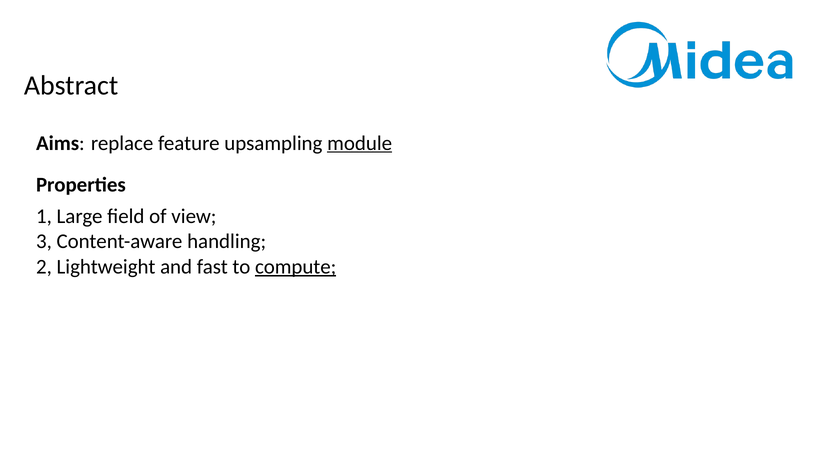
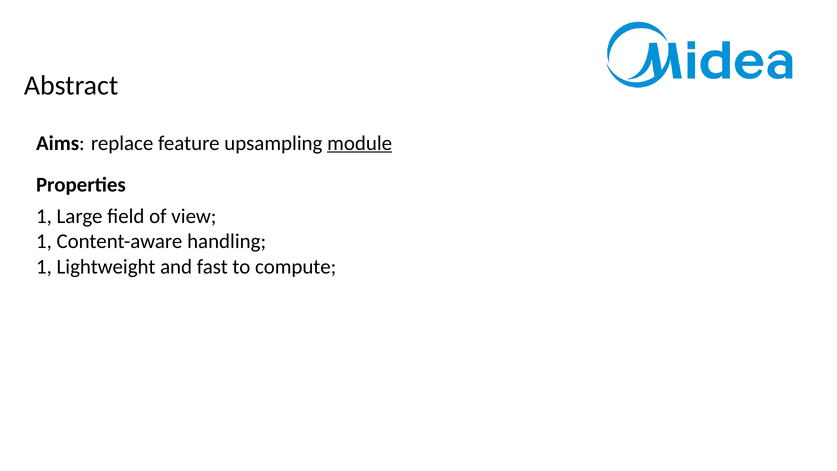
3: 3 -> 1 (44, 241)
2: 2 -> 1 (44, 267)
compute underline: present -> none (296, 267)
